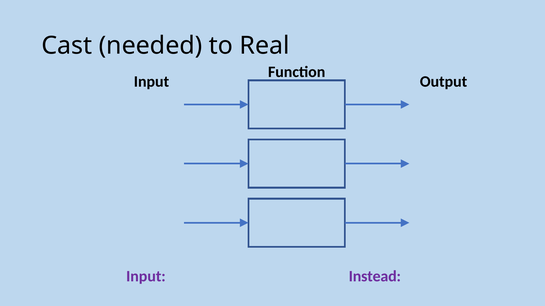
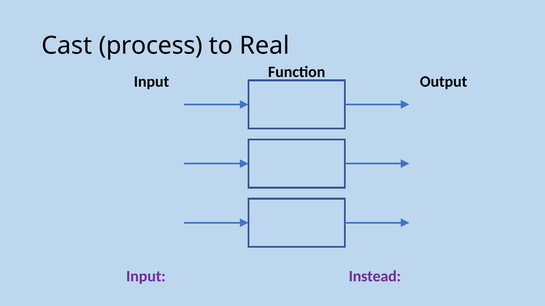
needed: needed -> process (151, 46)
